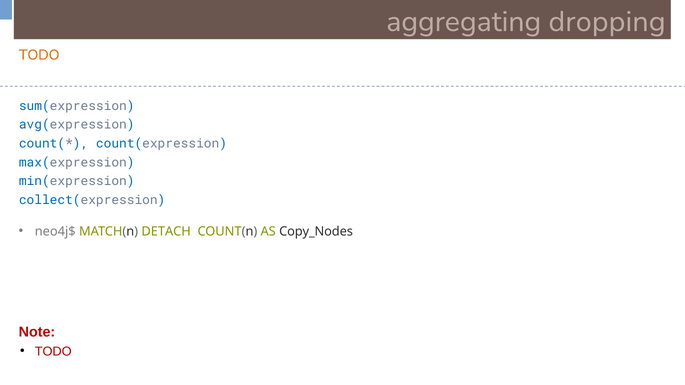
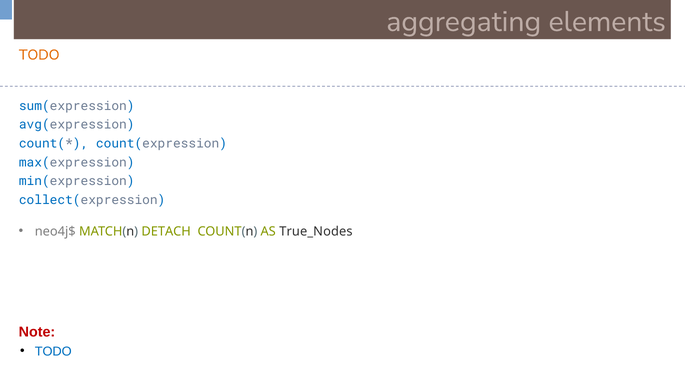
dropping: dropping -> elements (607, 22)
Copy_Nodes: Copy_Nodes -> True_Nodes (316, 232)
TODO colour: red -> blue (53, 352)
